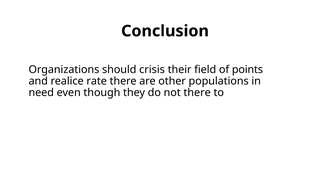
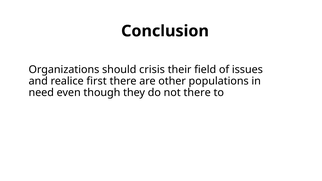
points: points -> issues (247, 70)
rate: rate -> first (97, 81)
